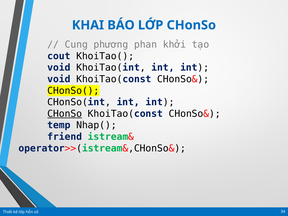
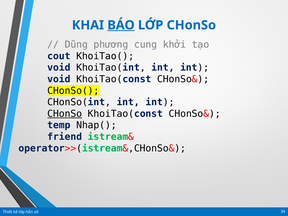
BÁO underline: none -> present (121, 25)
Cung: Cung -> Dũng (76, 45)
phan: phan -> cung (146, 45)
